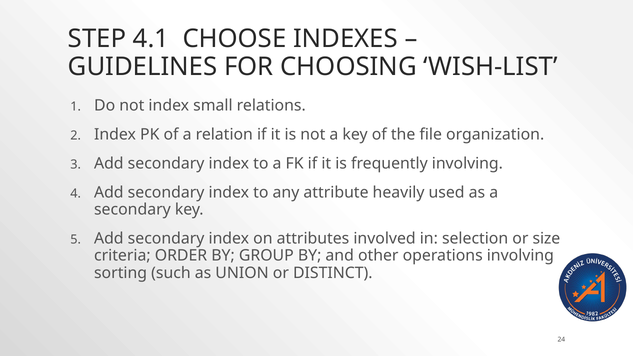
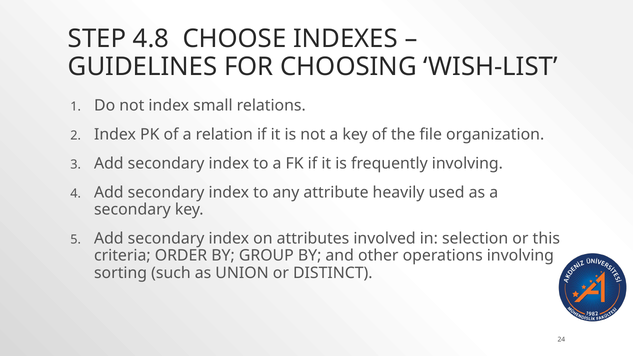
4.1: 4.1 -> 4.8 (151, 39)
size: size -> this (546, 239)
